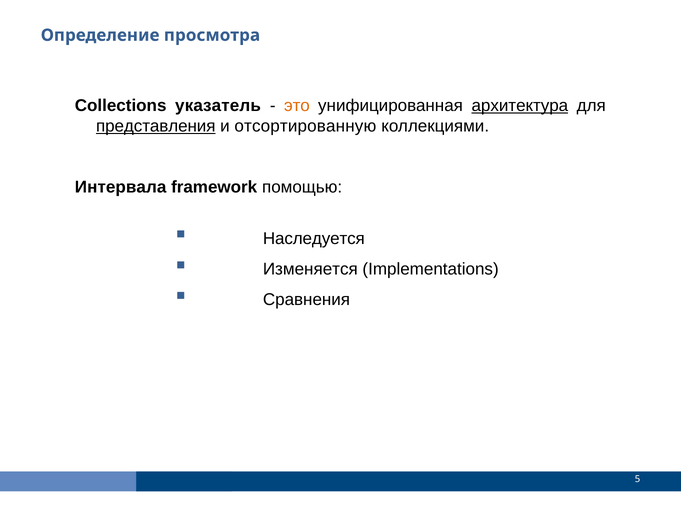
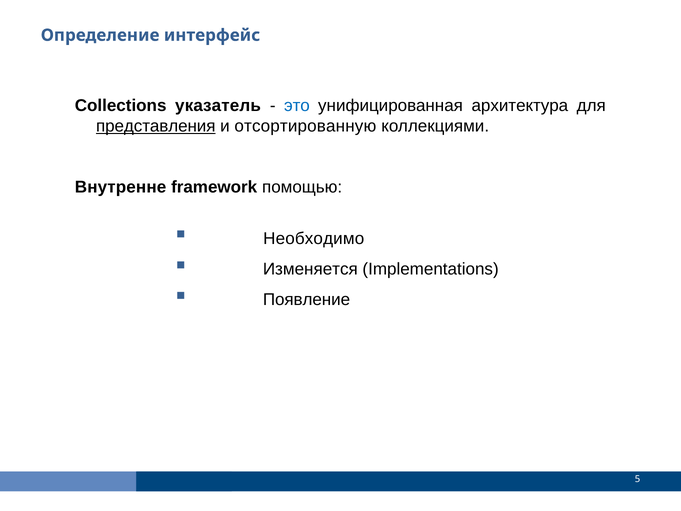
просмотра: просмотра -> интерфейс (212, 35)
это colour: orange -> blue (297, 106)
архитектура underline: present -> none (520, 106)
Интервала: Интервала -> Внутренне (121, 187)
Наследуется: Наследуется -> Необходимо (314, 238)
Сравнения: Сравнения -> Появление (307, 300)
